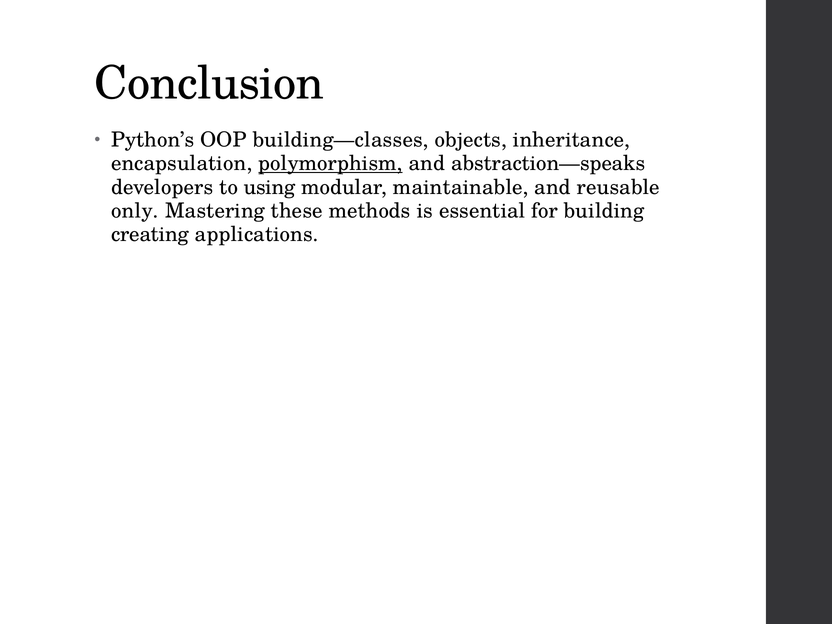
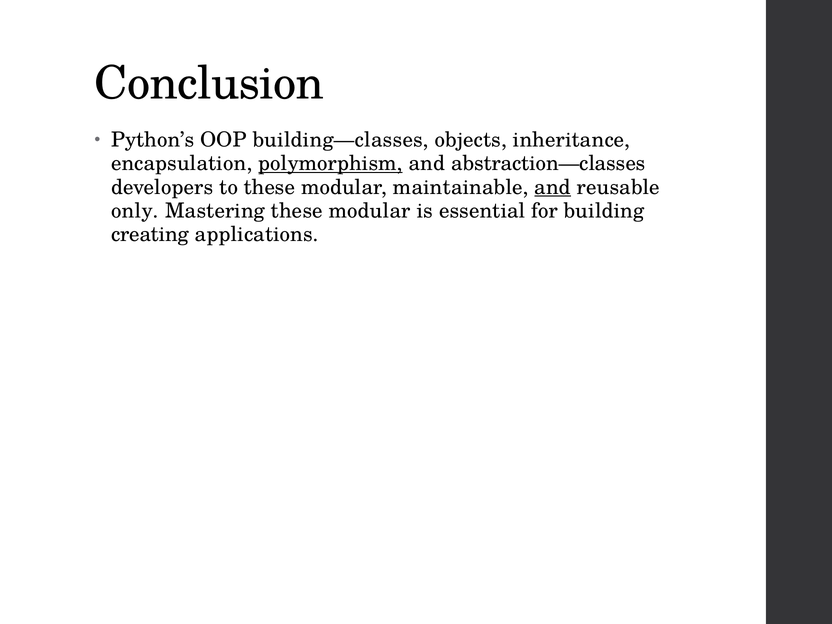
abstraction—speaks: abstraction—speaks -> abstraction—classes (548, 163)
to using: using -> these (269, 187)
and underline: none -> present (553, 187)
Mastering these methods: methods -> modular (370, 211)
